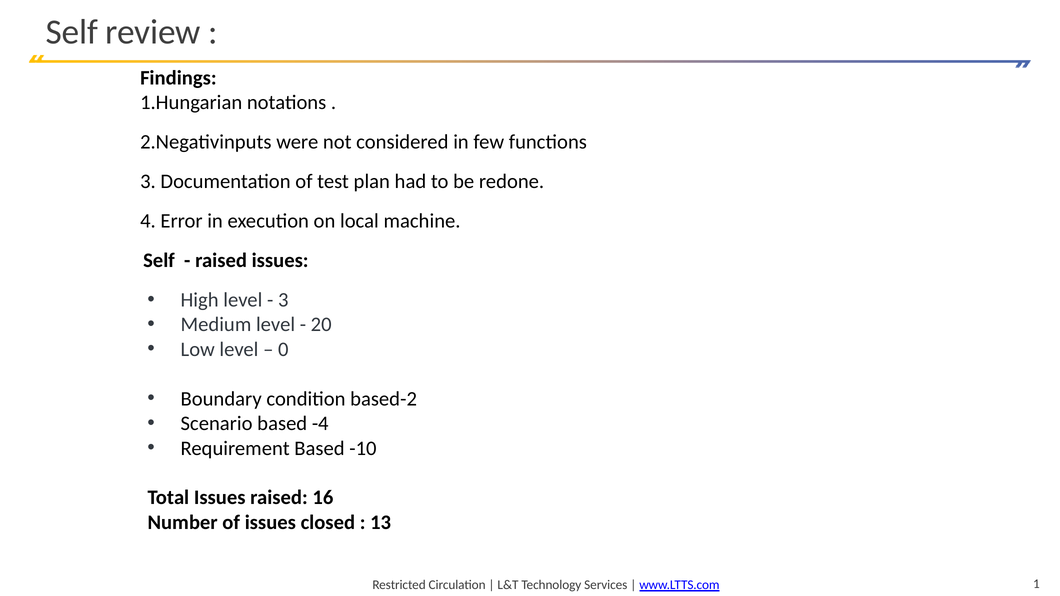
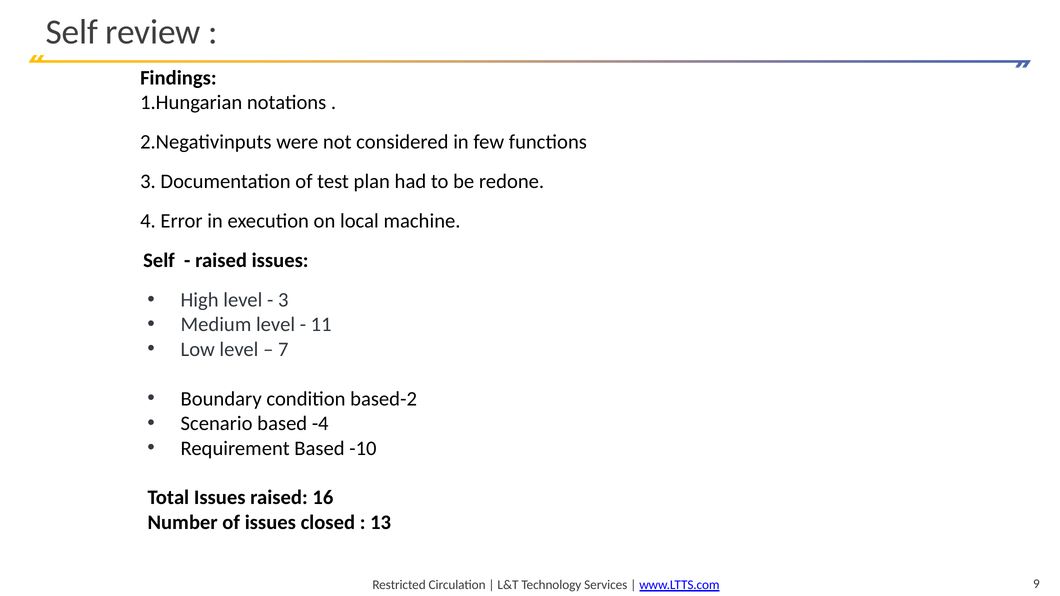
20: 20 -> 11 (321, 325)
0: 0 -> 7 (283, 349)
1: 1 -> 9 (1036, 584)
